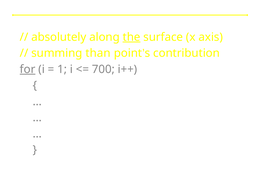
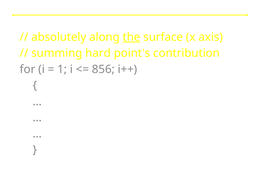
than: than -> hard (98, 53)
for underline: present -> none (28, 69)
700: 700 -> 856 (103, 69)
